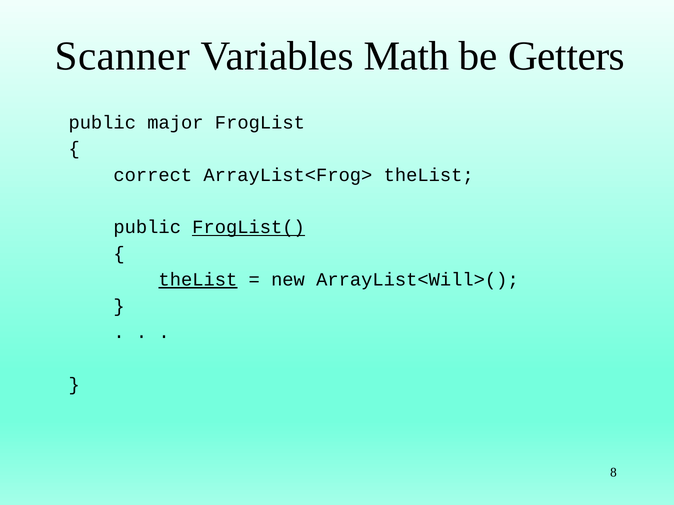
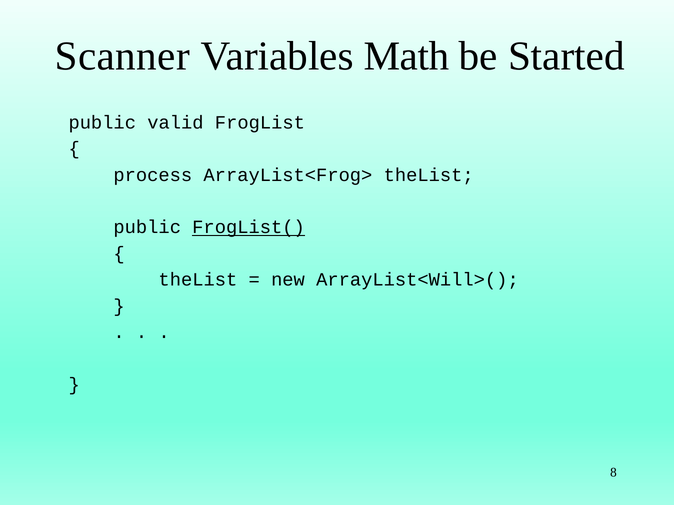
Getters: Getters -> Started (566, 56)
major: major -> valid (175, 123)
correct: correct -> process (153, 175)
theList underline: present -> none (198, 280)
